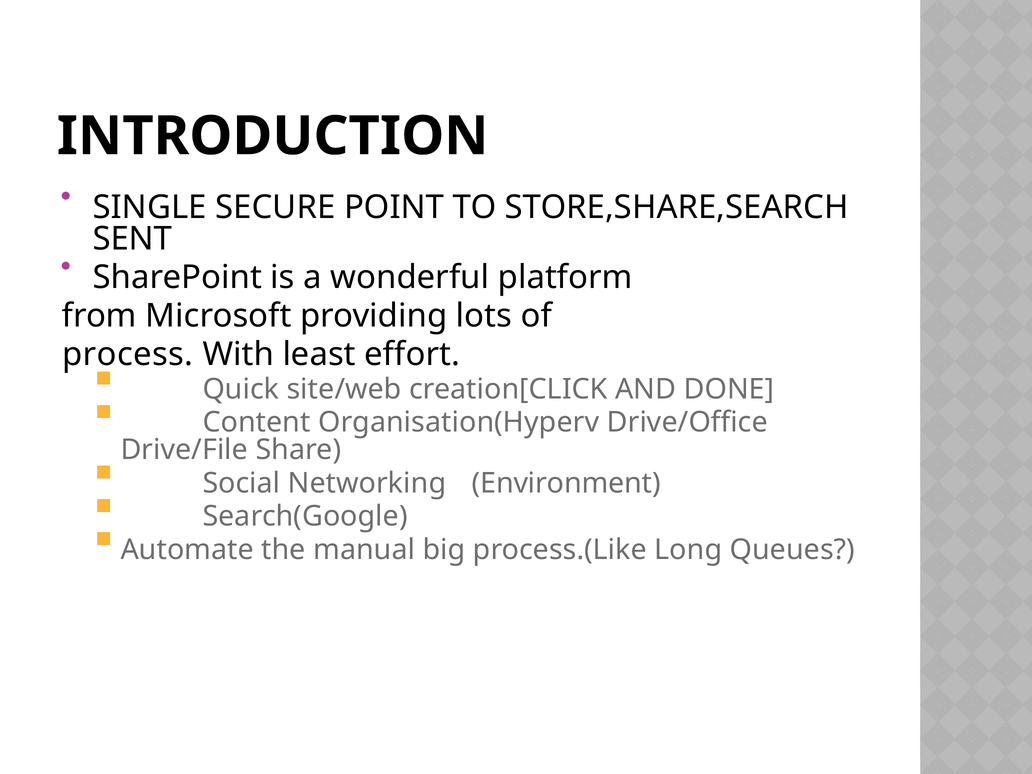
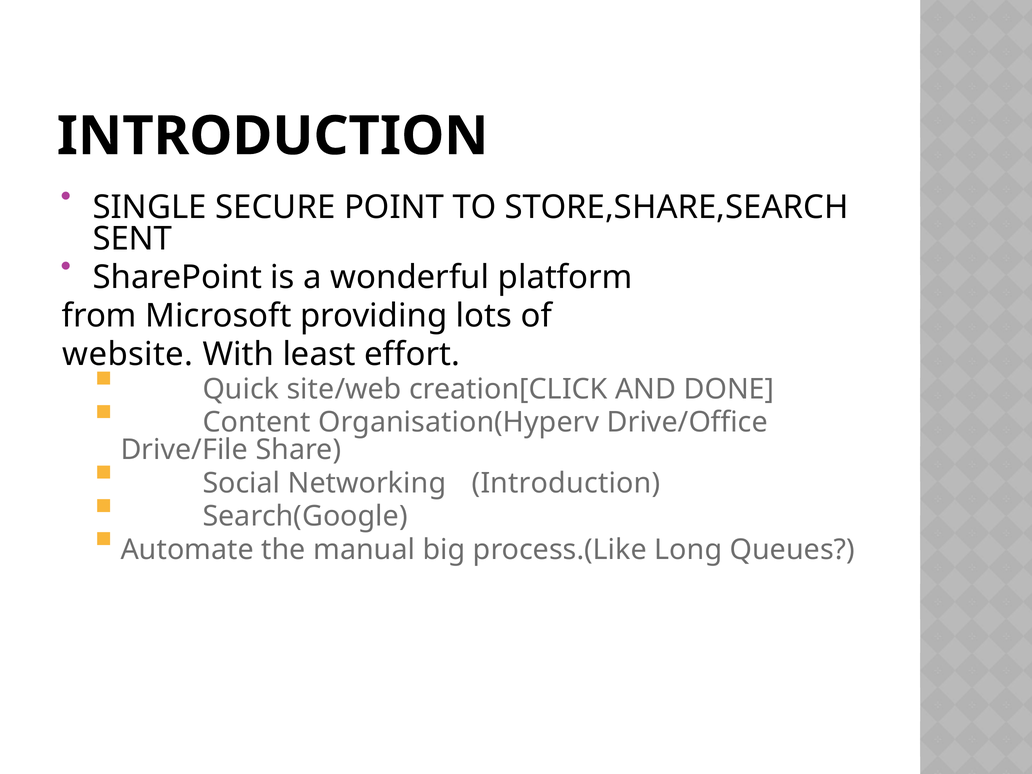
process: process -> website (128, 355)
Networking Environment: Environment -> Introduction (566, 483)
